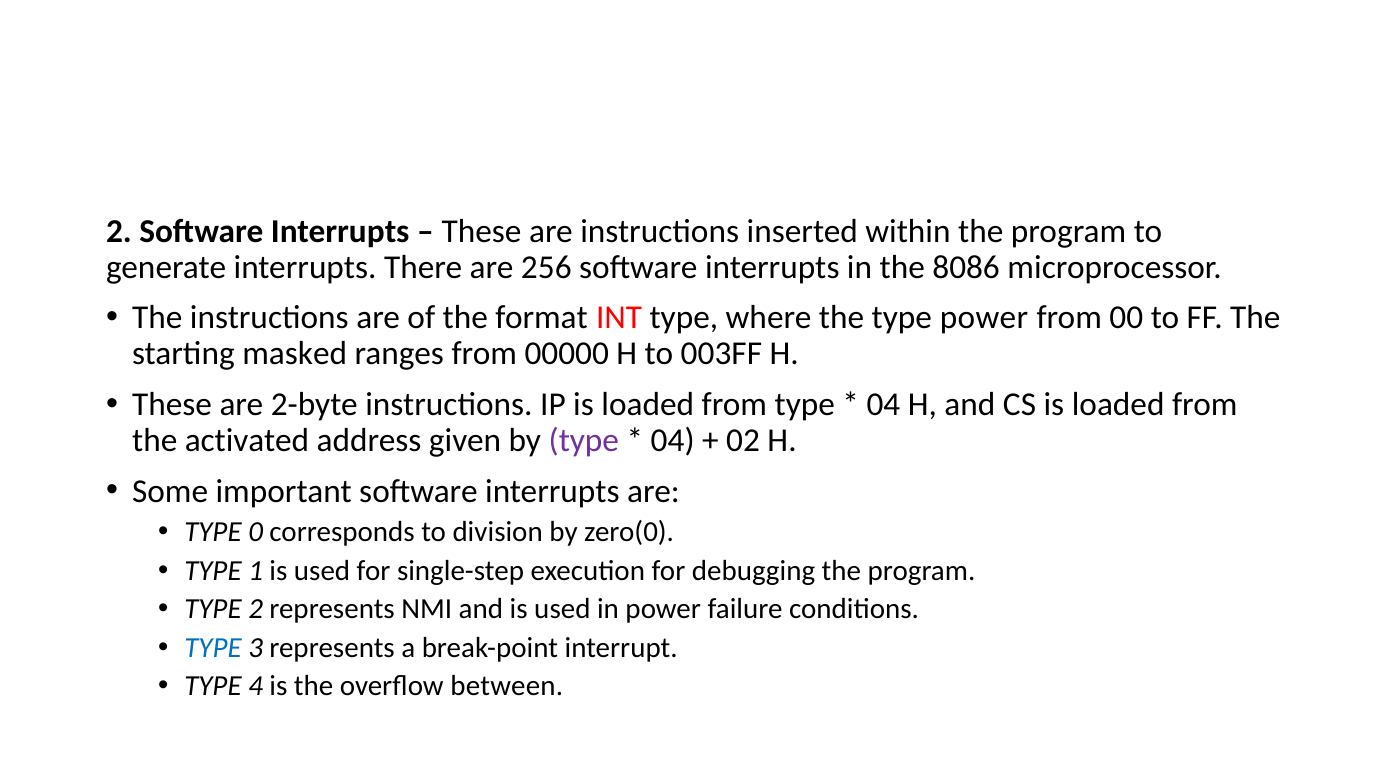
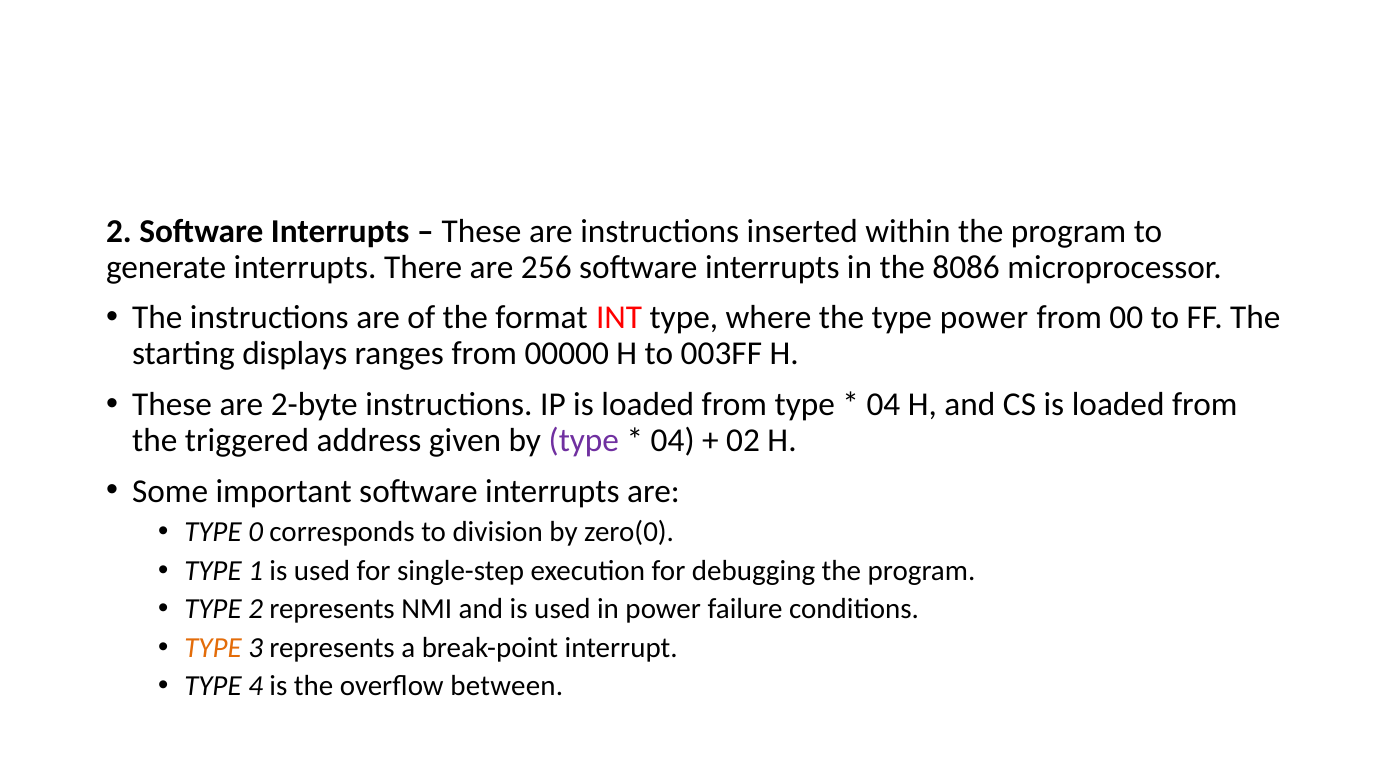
masked: masked -> displays (295, 354)
activated: activated -> triggered (247, 440)
TYPE colour: blue -> orange (213, 647)
